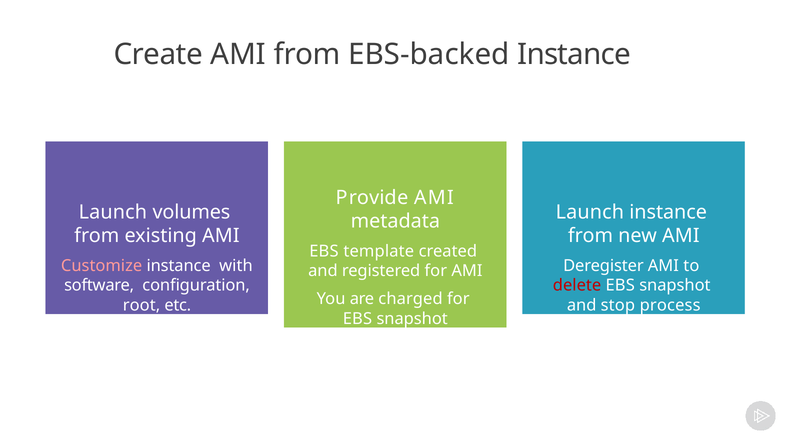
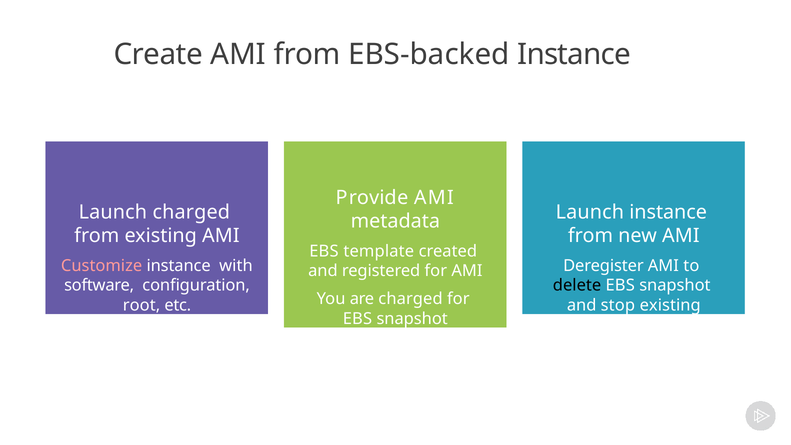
Launch volumes: volumes -> charged (191, 212)
delete colour: red -> black (577, 286)
stop process: process -> existing (670, 305)
